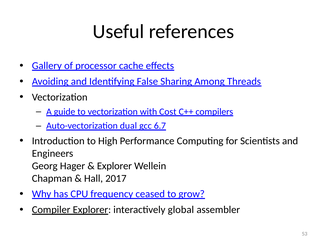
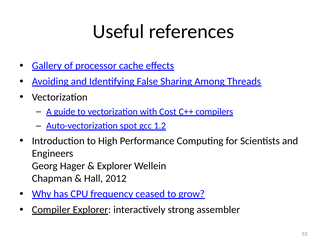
dual: dual -> spot (128, 126)
6.7: 6.7 -> 1.2 (160, 126)
2017: 2017 -> 2012 (116, 179)
global: global -> strong (181, 210)
